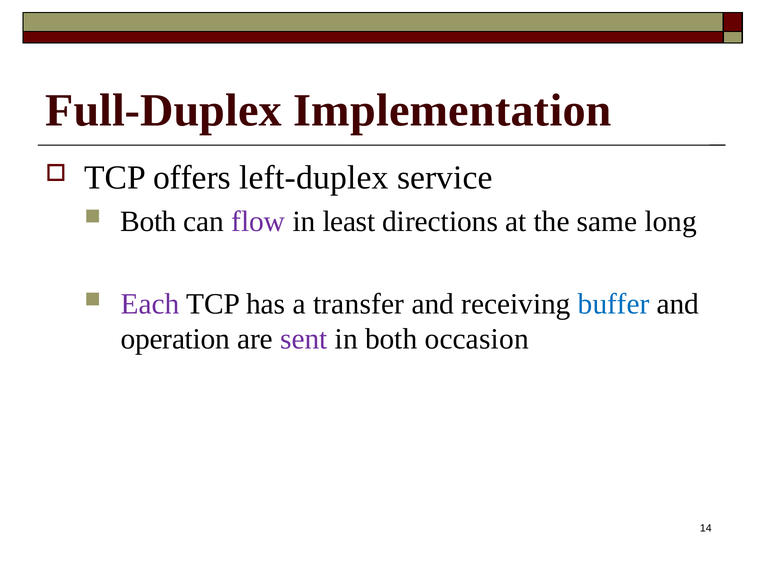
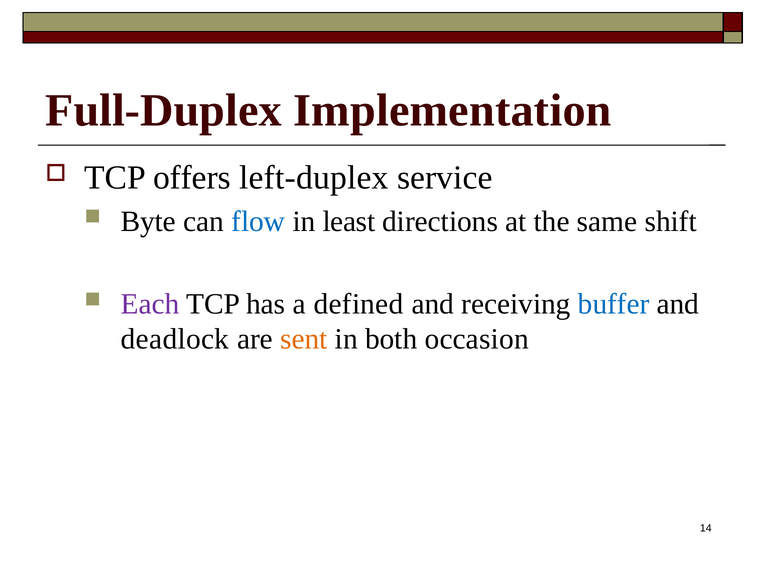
Both: Both -> Byte (148, 221)
flow colour: purple -> blue (258, 221)
long: long -> shift (671, 221)
transfer: transfer -> defined (359, 304)
operation: operation -> deadlock (175, 339)
sent colour: purple -> orange (304, 339)
